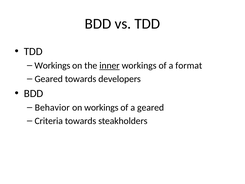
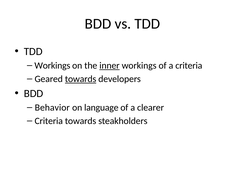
a format: format -> criteria (189, 65)
towards underline: none -> present (81, 79)
on workings: workings -> language (101, 107)
a geared: geared -> clearer (151, 107)
